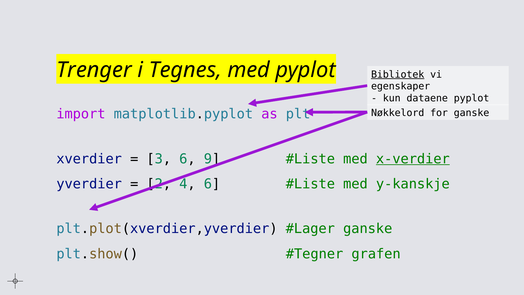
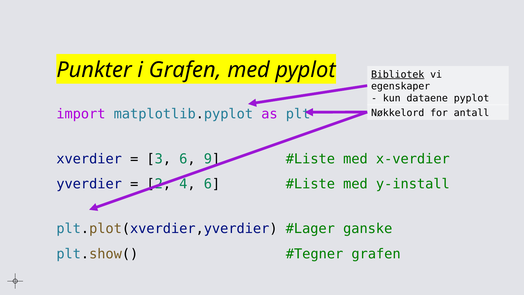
Trenger: Trenger -> Punkter (94, 70)
i Tegnes: Tegnes -> Grafen (185, 70)
for ganske: ganske -> antall (472, 113)
x-verdier underline: present -> none (413, 159)
y-kanskje: y-kanskje -> y-install (413, 184)
